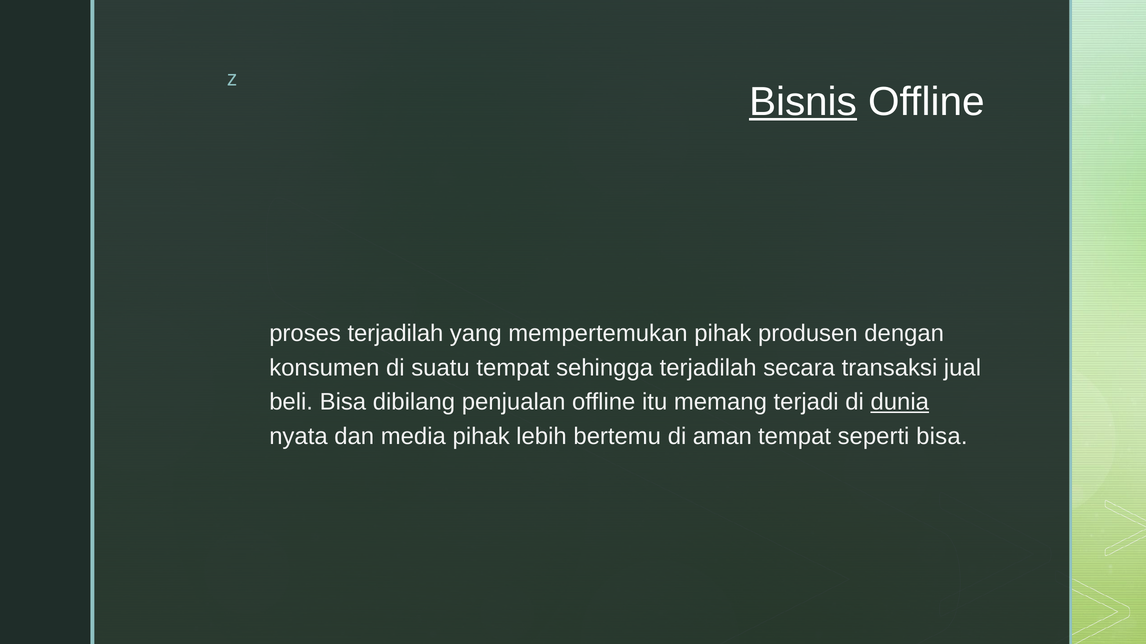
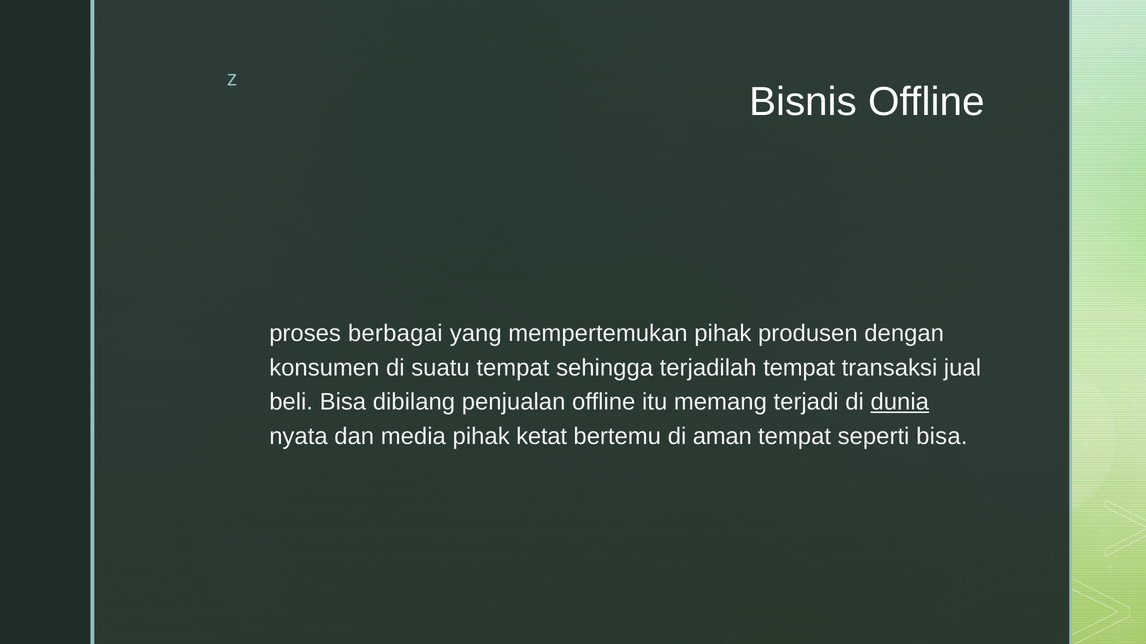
Bisnis underline: present -> none (803, 102)
proses terjadilah: terjadilah -> berbagai (395, 334)
terjadilah secara: secara -> tempat (799, 368)
lebih: lebih -> ketat (542, 437)
